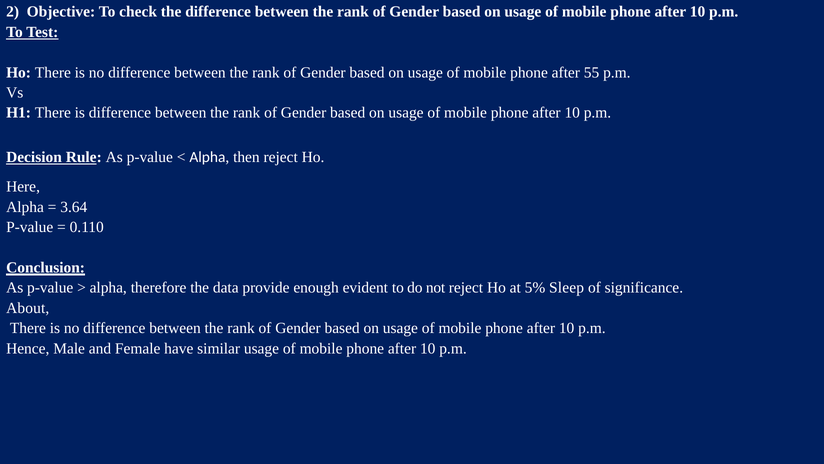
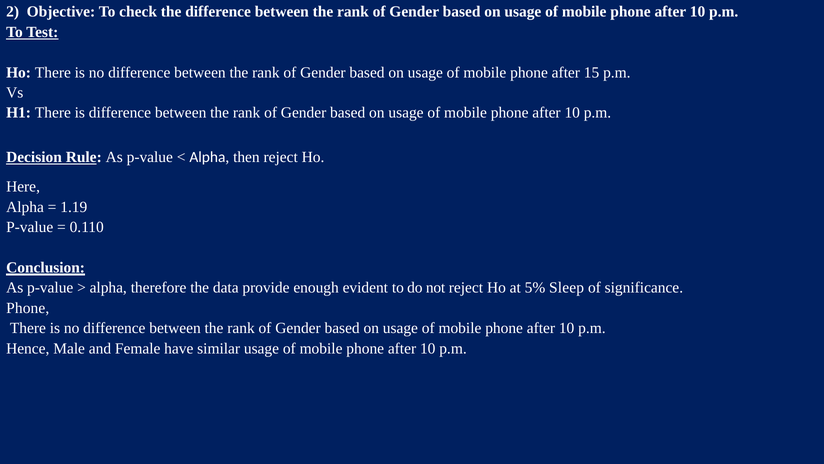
55: 55 -> 15 (592, 72)
3.64: 3.64 -> 1.19 (74, 207)
About: About -> Phone (28, 308)
